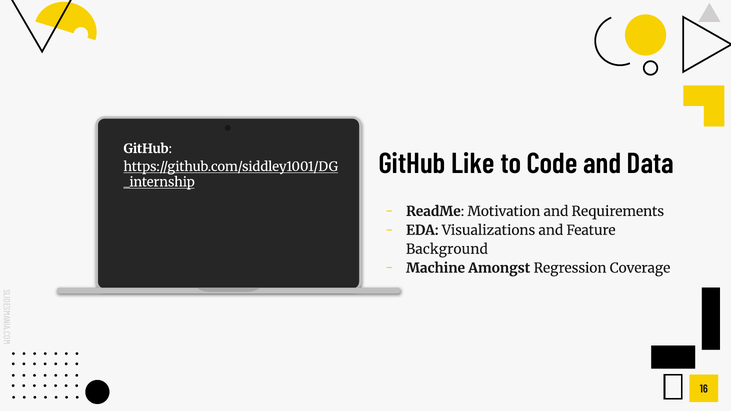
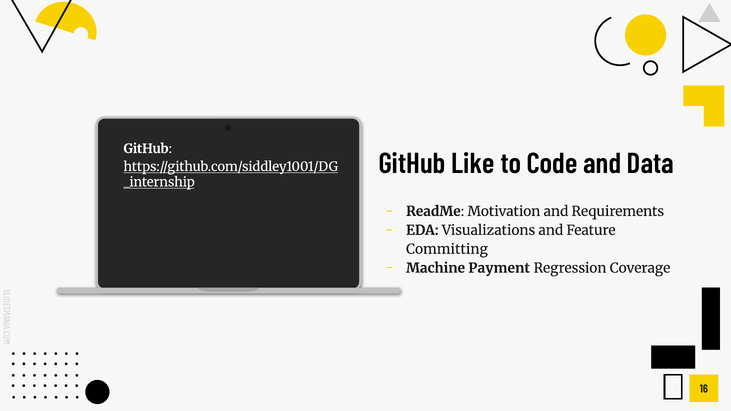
Background: Background -> Committing (447, 249)
Amongst: Amongst -> Payment (499, 268)
